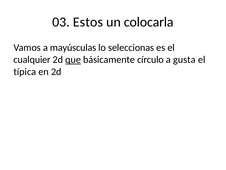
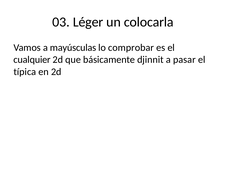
Estos: Estos -> Léger (88, 22)
seleccionas: seleccionas -> comprobar (131, 47)
que underline: present -> none (73, 59)
círculo: círculo -> djinnit (150, 59)
gusta: gusta -> pasar (184, 59)
